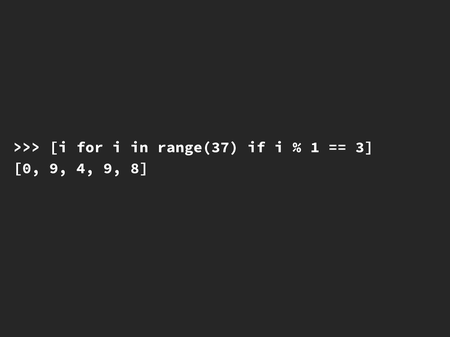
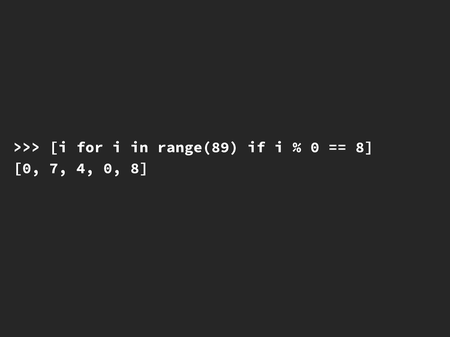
range(37: range(37 -> range(89 (198, 148)
1: 1 -> 0 (315, 148)
3: 3 -> 8 (364, 148)
0 9: 9 -> 7 (58, 169)
4 9: 9 -> 0 (112, 169)
